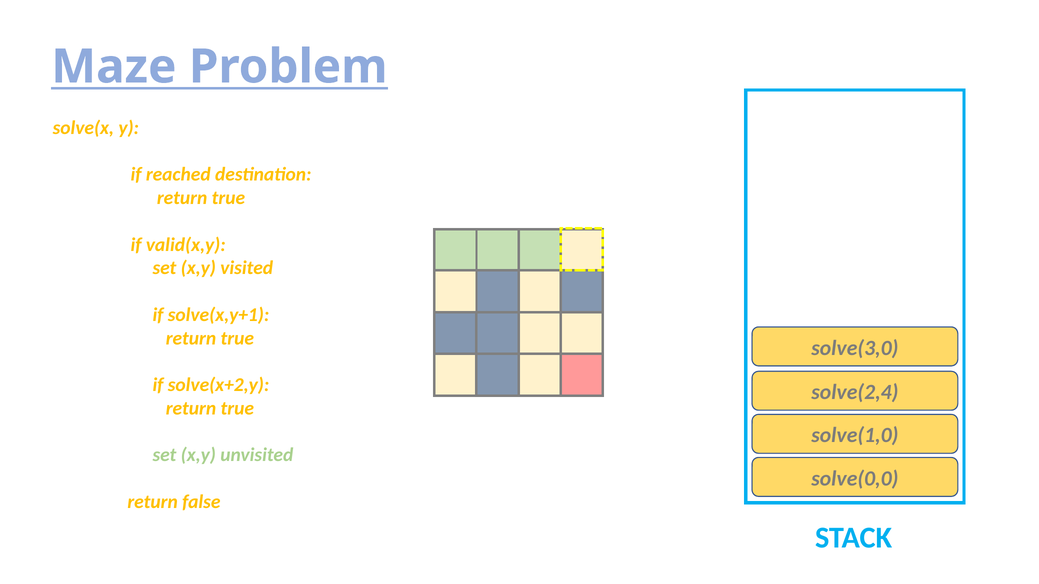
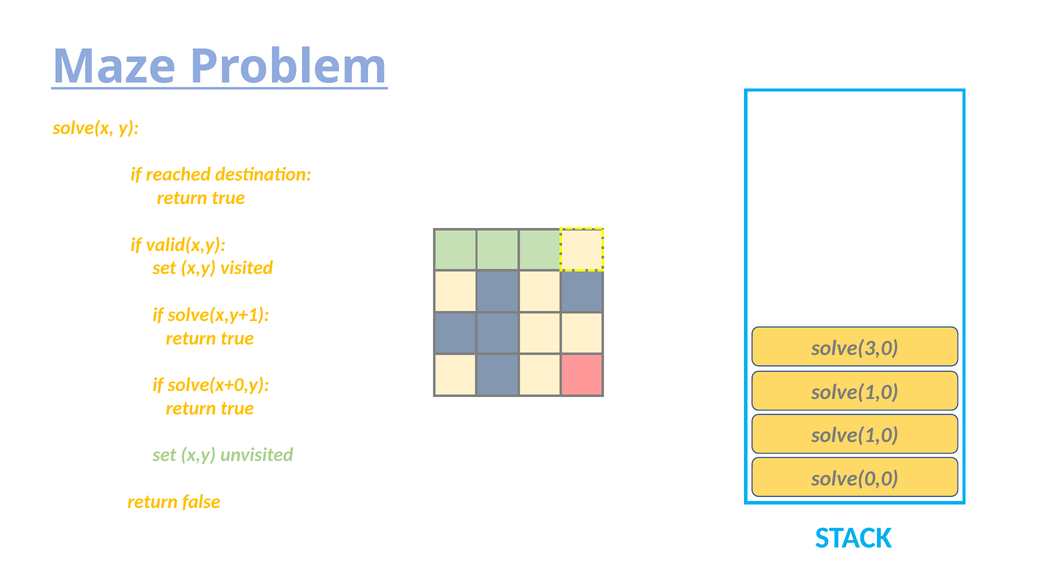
solve(x+2,y: solve(x+2,y -> solve(x+0,y (219, 385)
solve(2,4: solve(2,4 -> solve(1,0 (855, 393)
